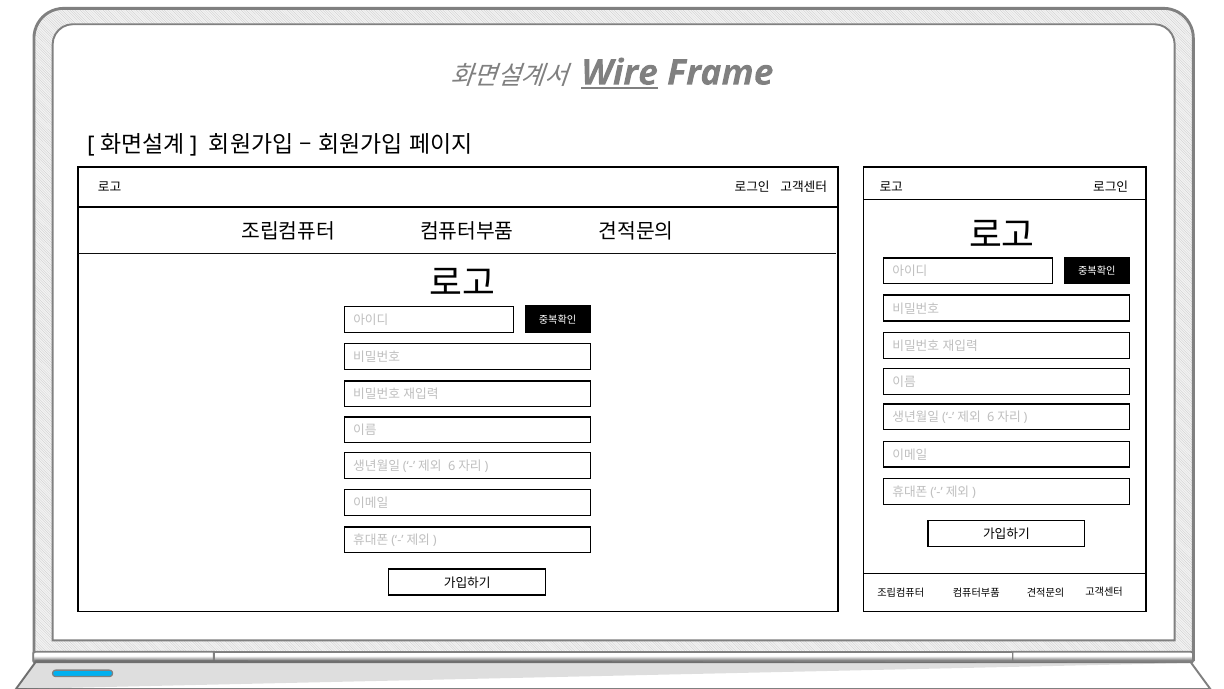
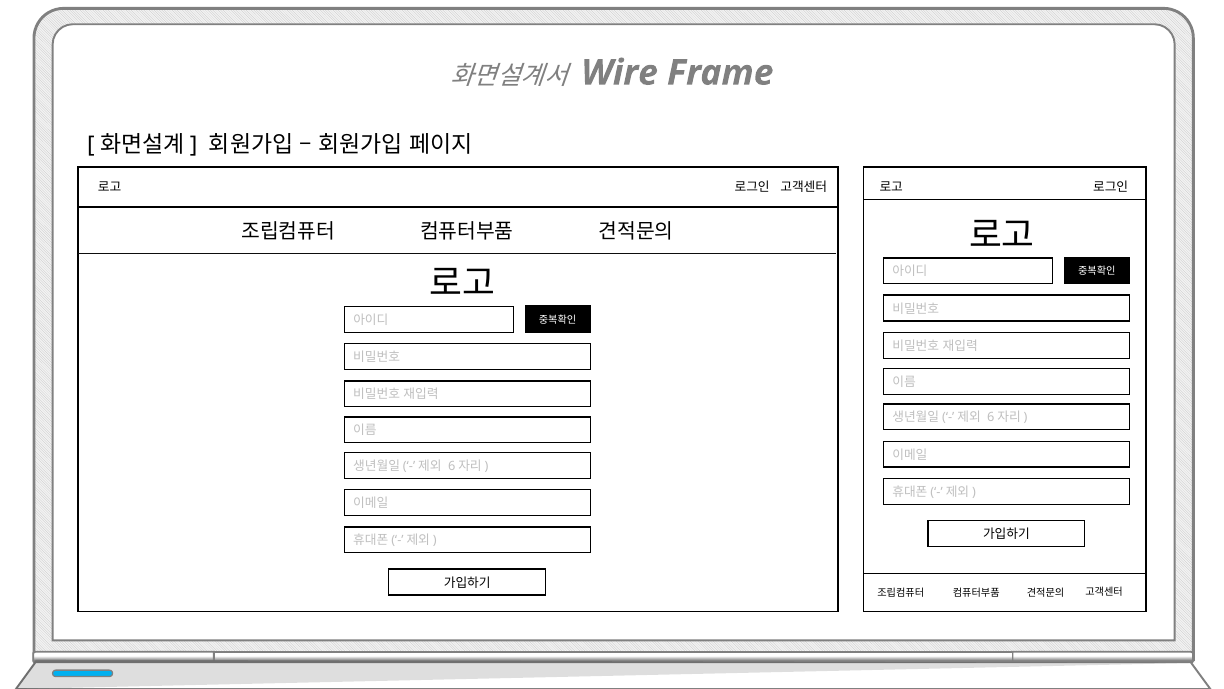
Wire underline: present -> none (620, 73)
